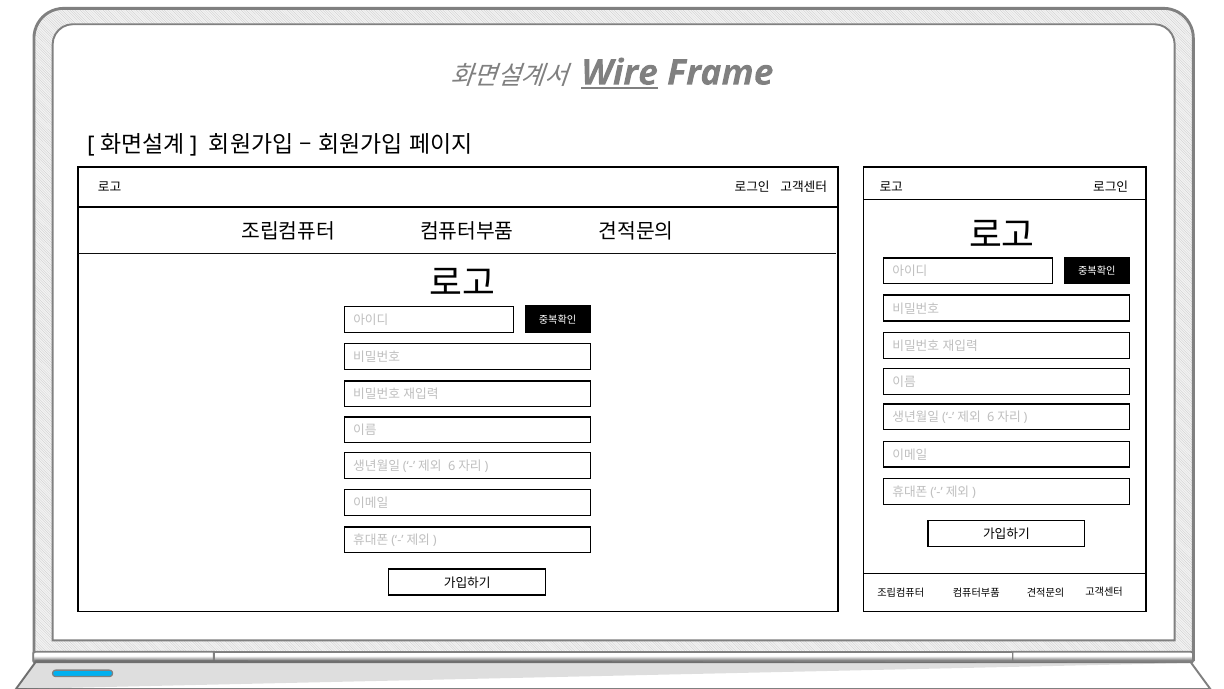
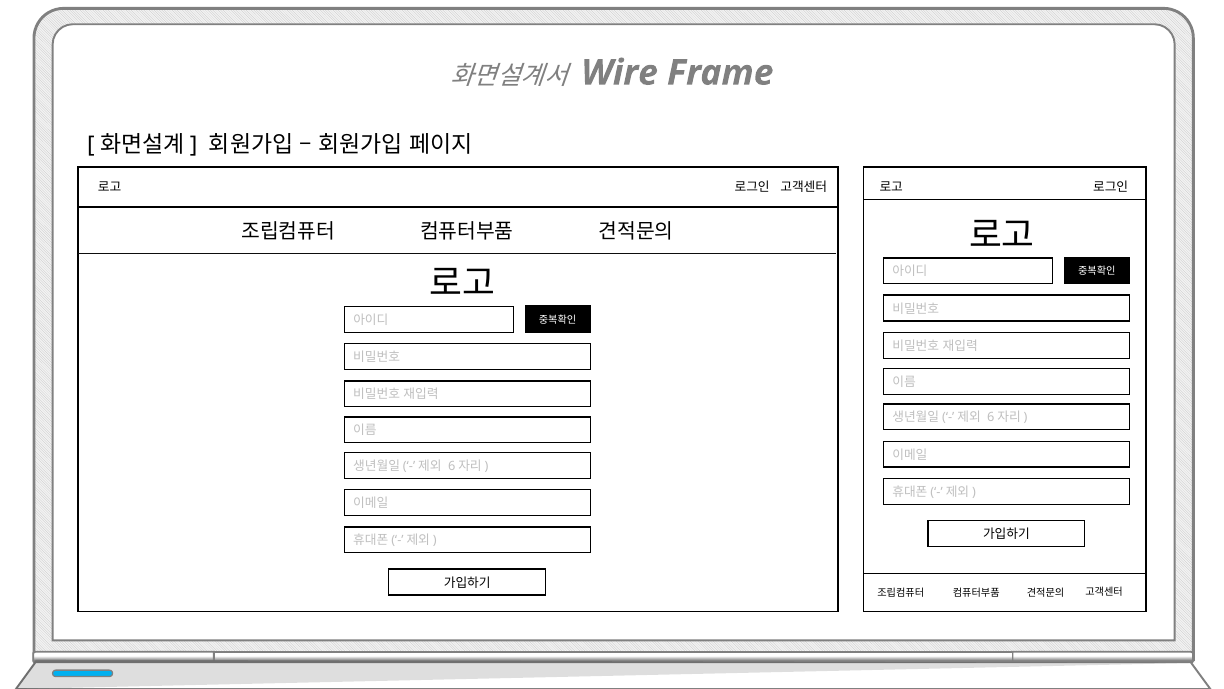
Wire underline: present -> none (620, 73)
